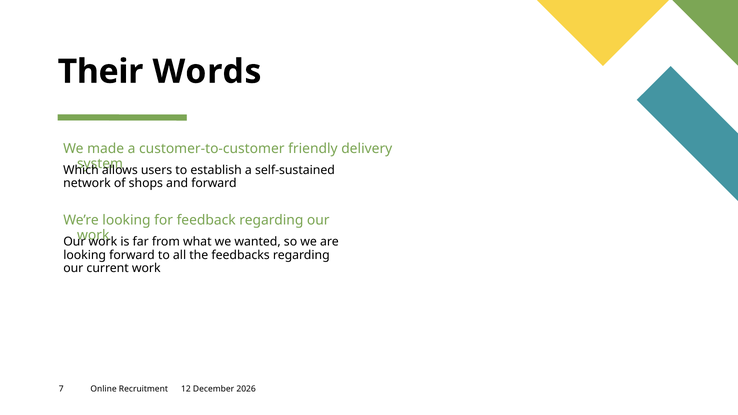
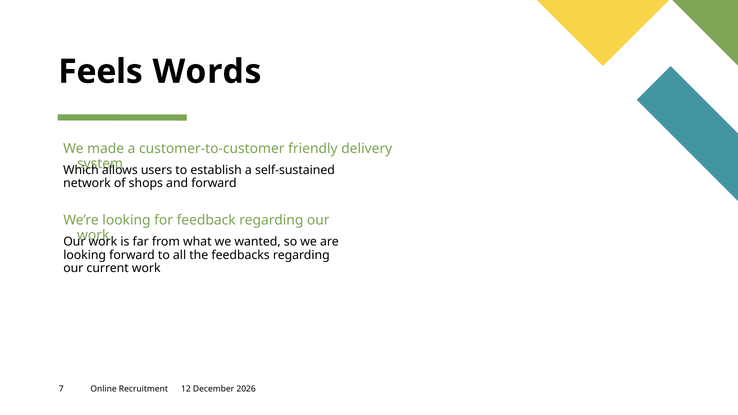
Their: Their -> Feels (100, 72)
